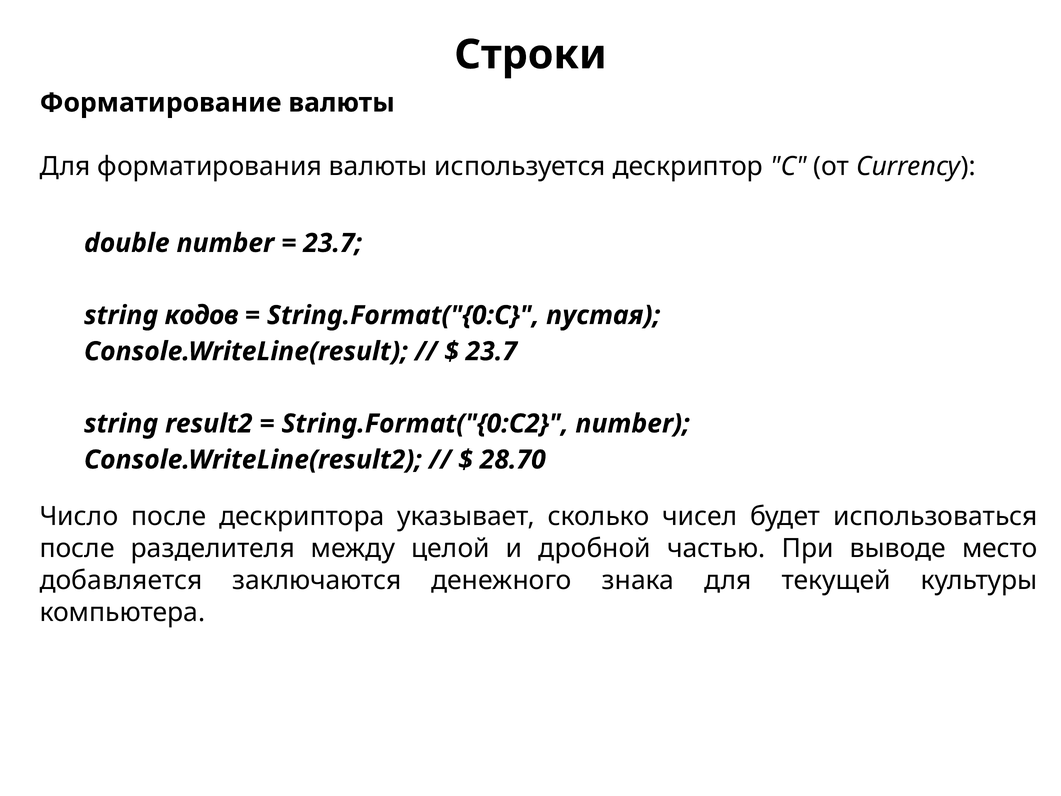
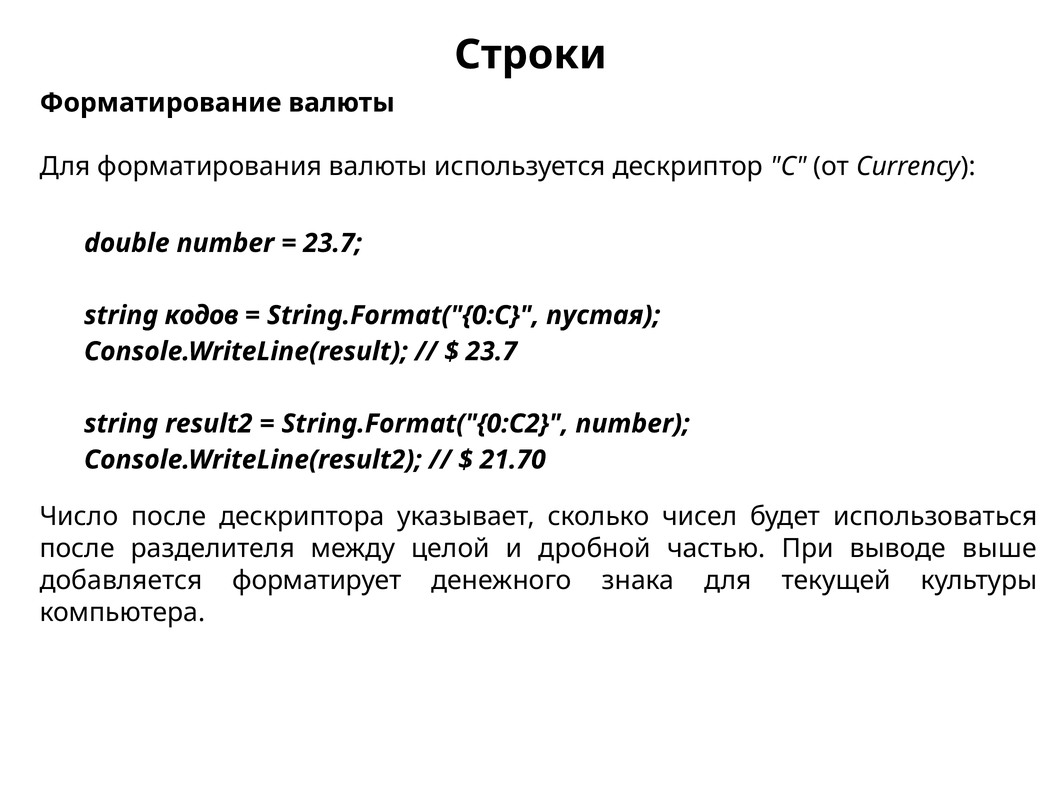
28.70: 28.70 -> 21.70 (513, 460)
место: место -> выше (1000, 548)
заключаются: заключаются -> форматирует (317, 580)
